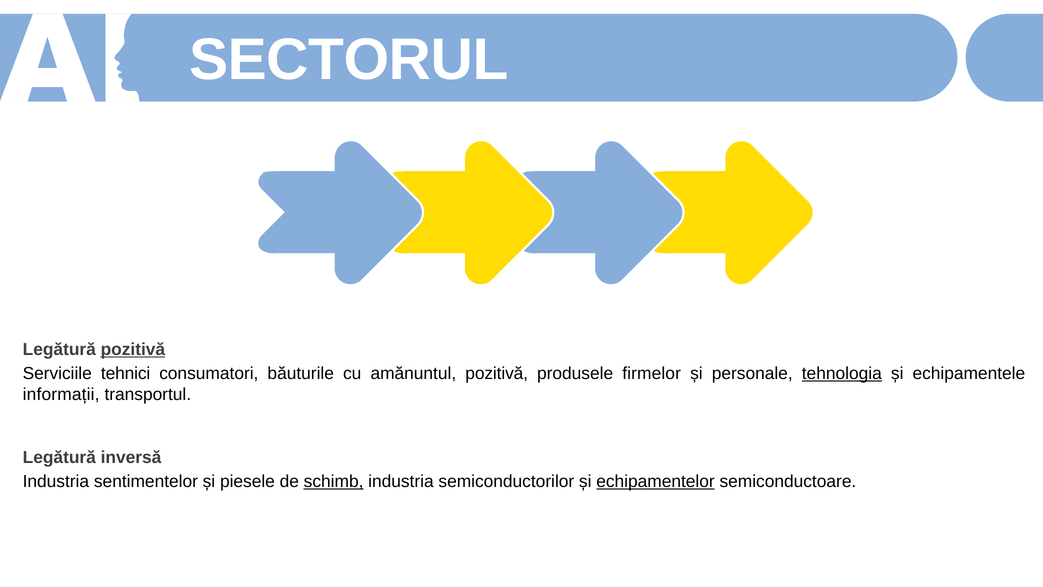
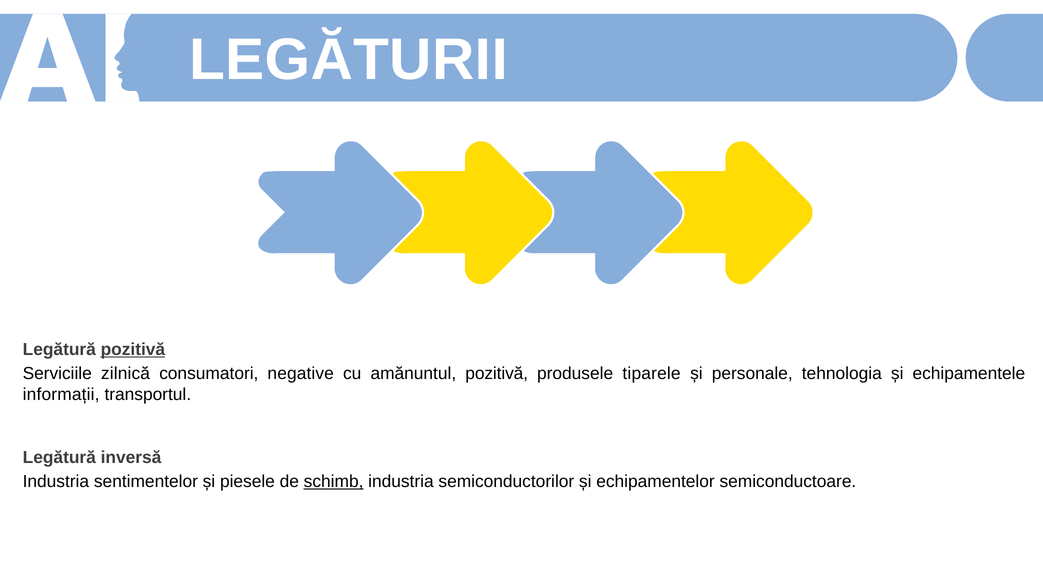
SECTORUL: SECTORUL -> LEGĂTURII (348, 60)
tehnici: tehnici -> zilnică (125, 374)
băuturile: băuturile -> negative (301, 374)
firmelor: firmelor -> tiparele (652, 374)
tehnologia underline: present -> none (842, 374)
echipamentelor underline: present -> none (655, 481)
